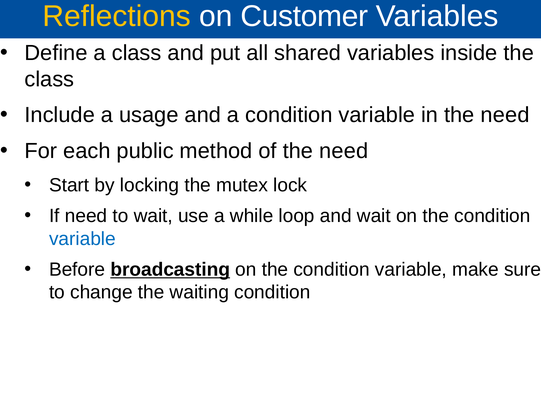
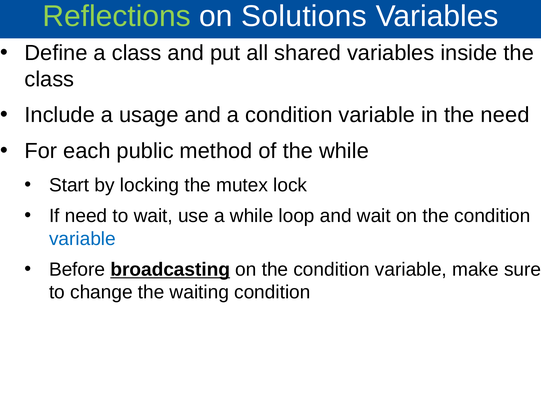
Reflections colour: yellow -> light green (117, 16)
Customer: Customer -> Solutions (304, 16)
of the need: need -> while (344, 151)
